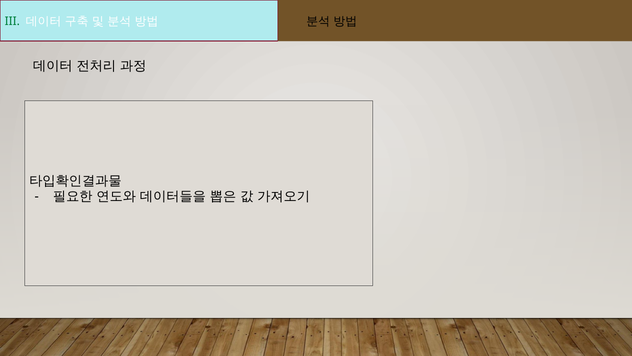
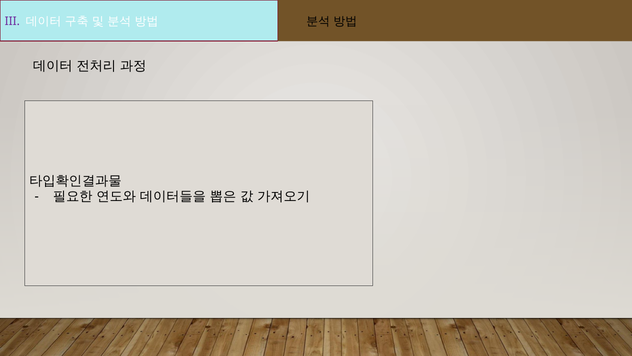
III colour: green -> purple (12, 21)
